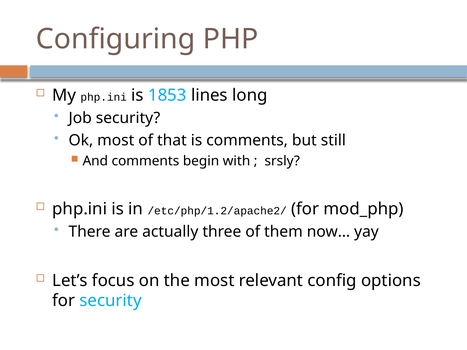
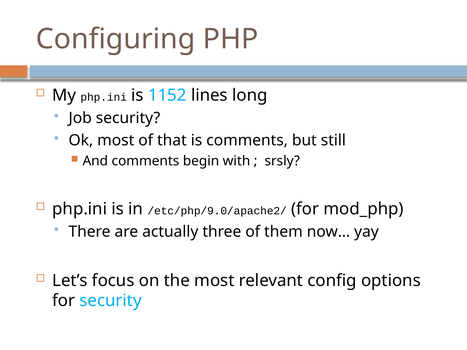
1853: 1853 -> 1152 (167, 95)
/etc/php/1.2/apache2/: /etc/php/1.2/apache2/ -> /etc/php/9.0/apache2/ (217, 211)
